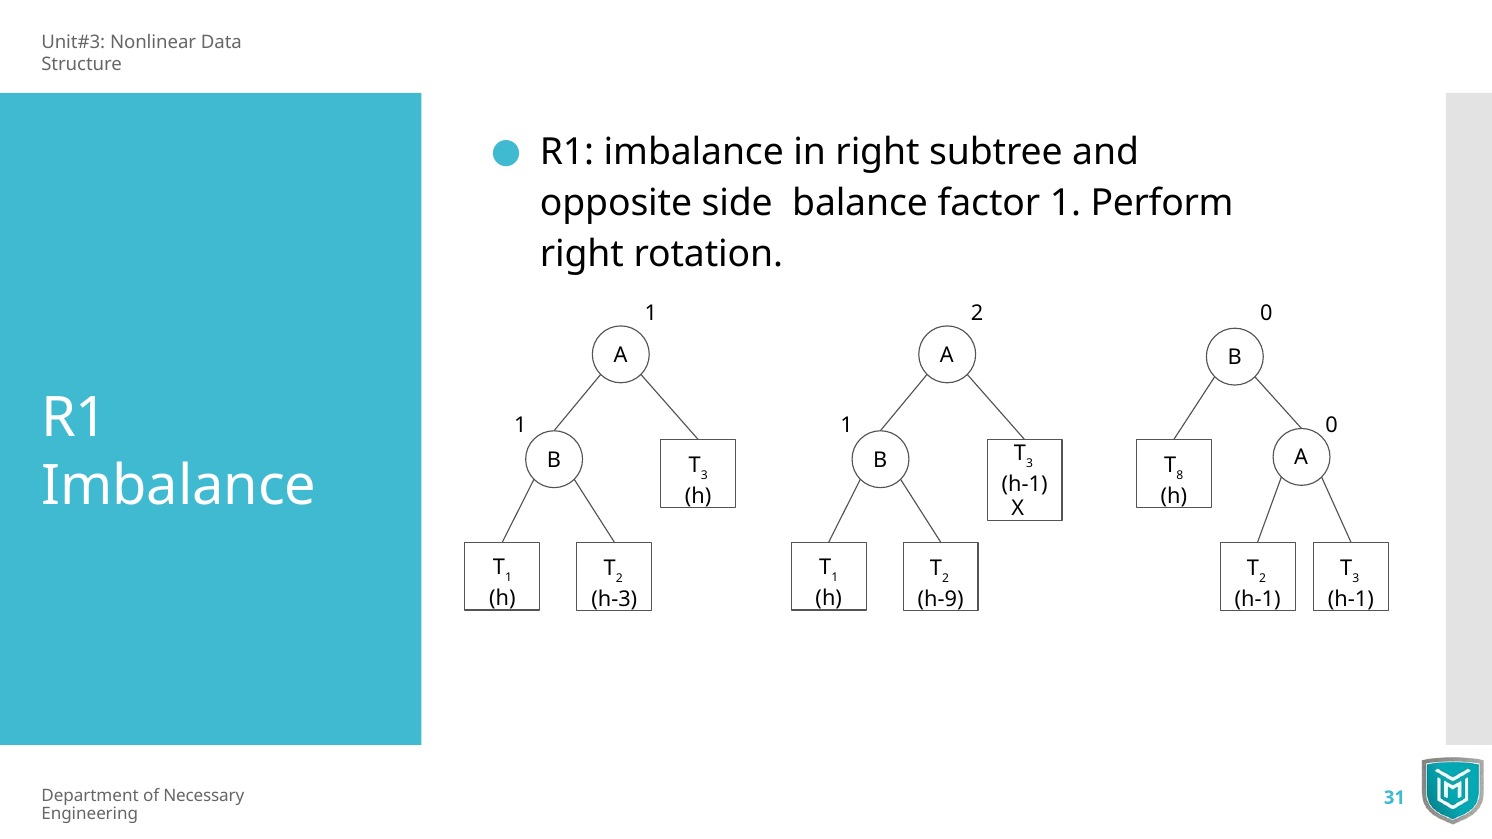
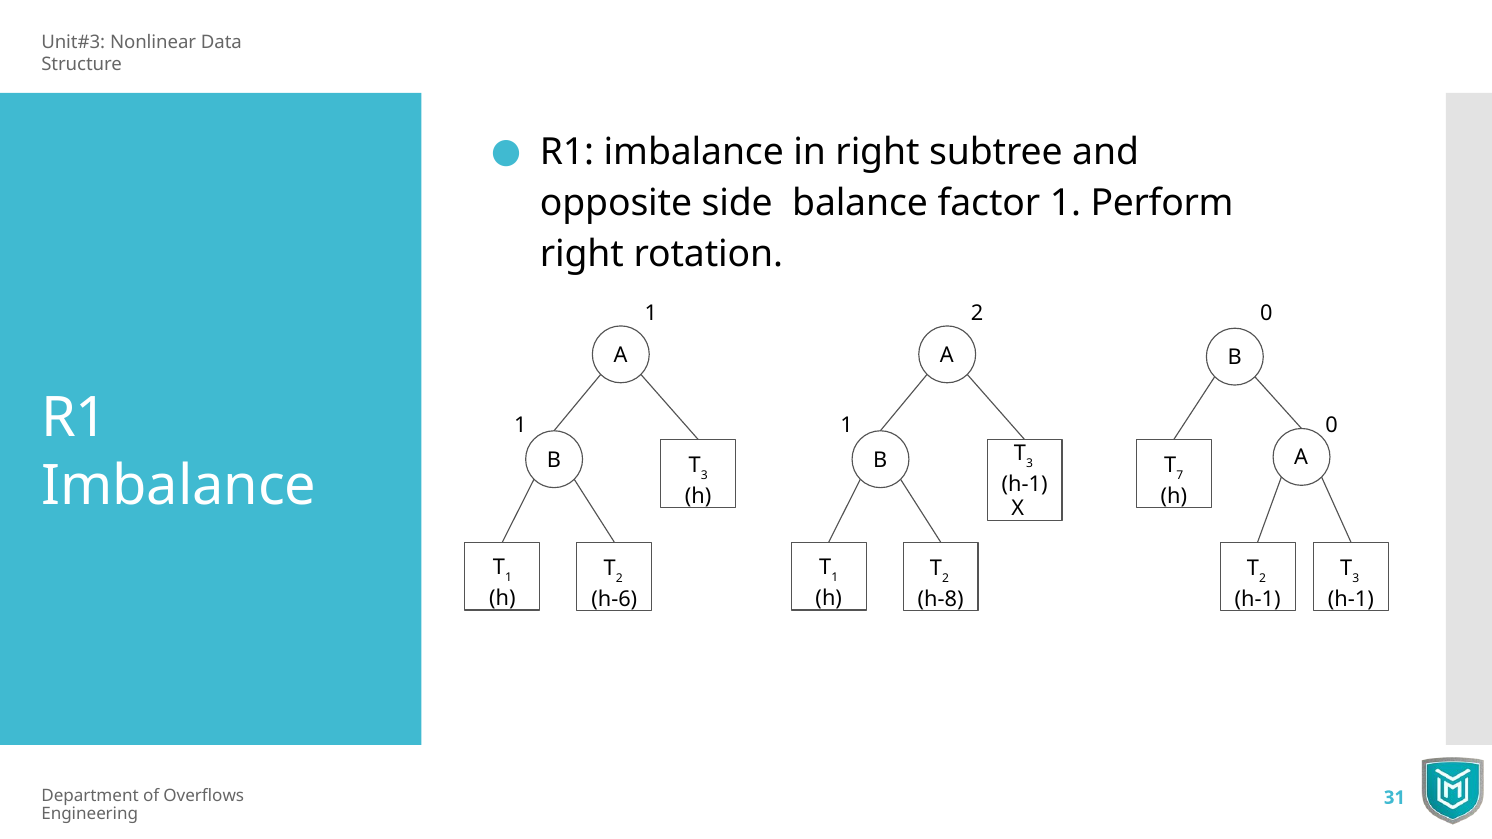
8: 8 -> 7 (1180, 475)
h-3: h-3 -> h-6 (614, 599)
h-9: h-9 -> h-8 (941, 599)
Necessary: Necessary -> Overﬂows (204, 796)
